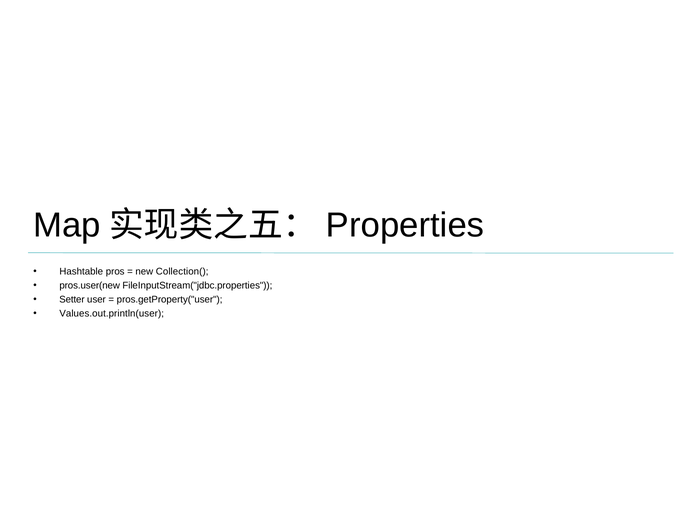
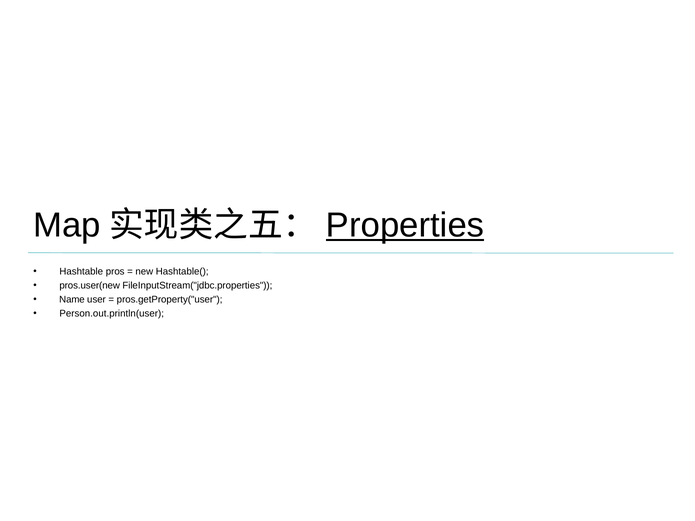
Properties underline: none -> present (405, 225)
Collection(: Collection( -> Hashtable( (182, 272)
Setter: Setter -> Name (72, 300)
Values.out.println(user: Values.out.println(user -> Person.out.println(user (112, 314)
